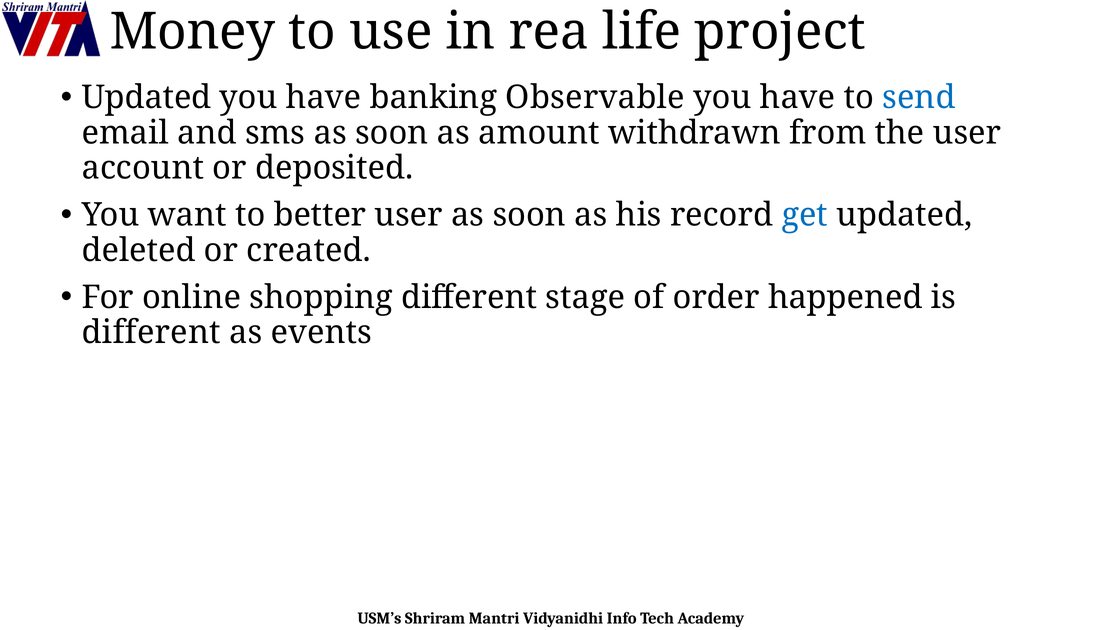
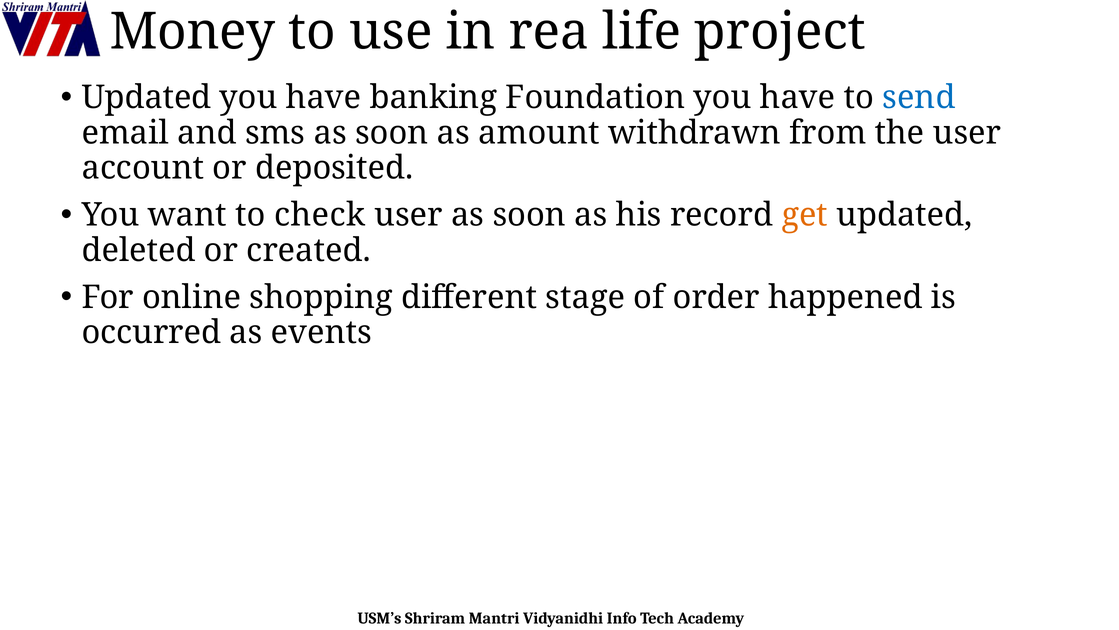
Observable: Observable -> Foundation (595, 97)
better: better -> check (320, 215)
get colour: blue -> orange (805, 215)
different: different -> occurred (151, 332)
